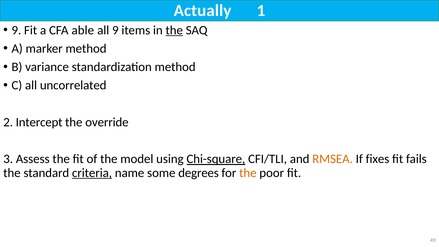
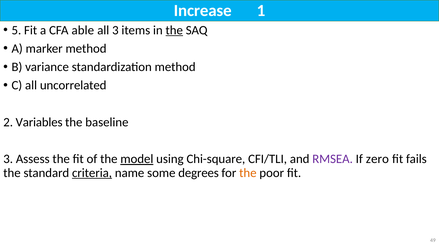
Actually: Actually -> Increase (203, 11)
9: 9 -> 5 (16, 30)
all 9: 9 -> 3 (115, 30)
Intercept: Intercept -> Variables (39, 122)
override: override -> baseline (107, 122)
model underline: none -> present (137, 159)
Chi-square underline: present -> none (216, 159)
RMSEA colour: orange -> purple (333, 159)
fixes: fixes -> zero (377, 159)
